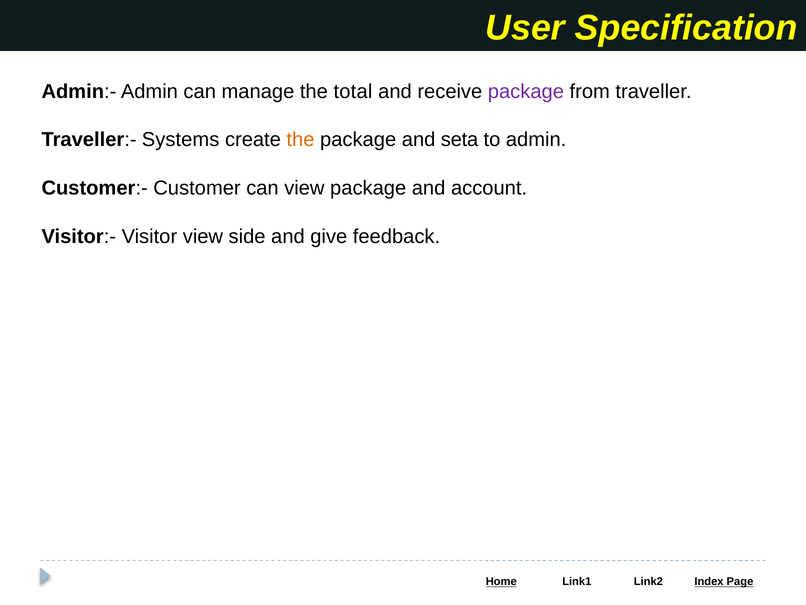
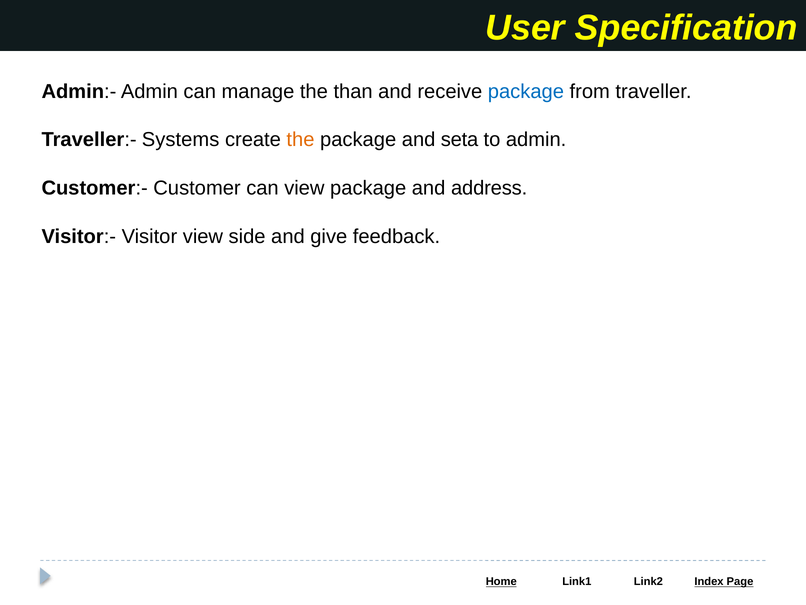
total: total -> than (353, 91)
package colour: purple -> blue (526, 91)
account: account -> address (489, 188)
